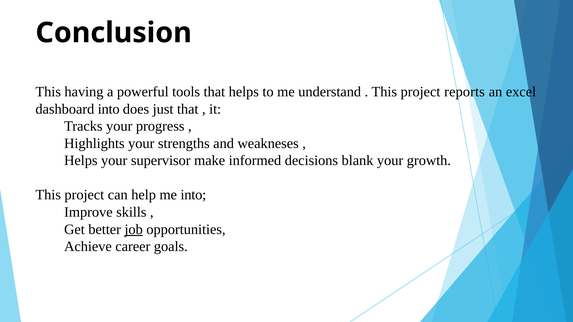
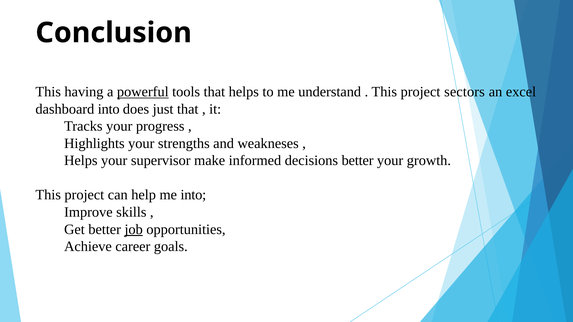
powerful underline: none -> present (143, 92)
reports: reports -> sectors (465, 92)
decisions blank: blank -> better (358, 161)
